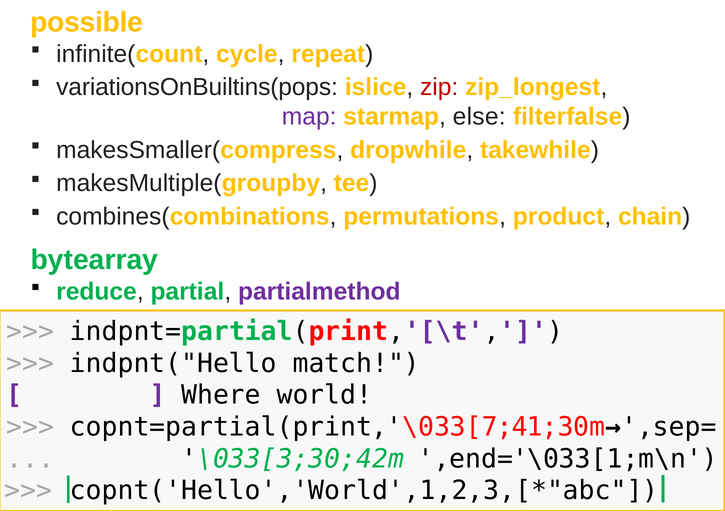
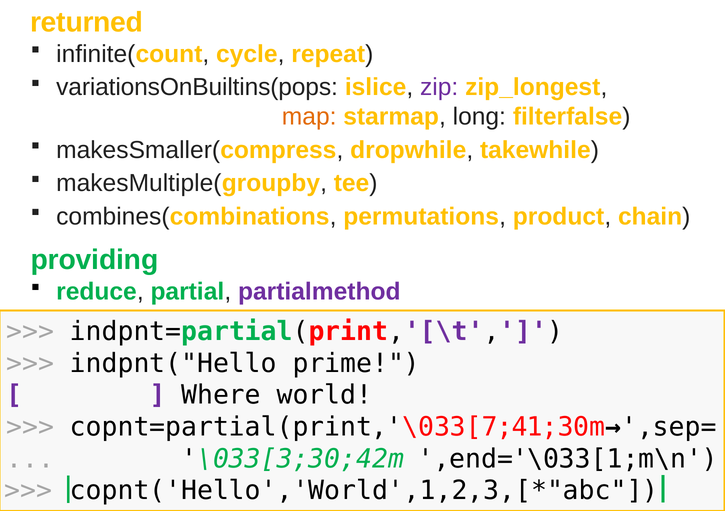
possible: possible -> returned (87, 22)
zip colour: red -> purple (439, 87)
map colour: purple -> orange (309, 117)
else: else -> long (479, 117)
bytearray: bytearray -> providing (94, 260)
match: match -> prime (356, 363)
